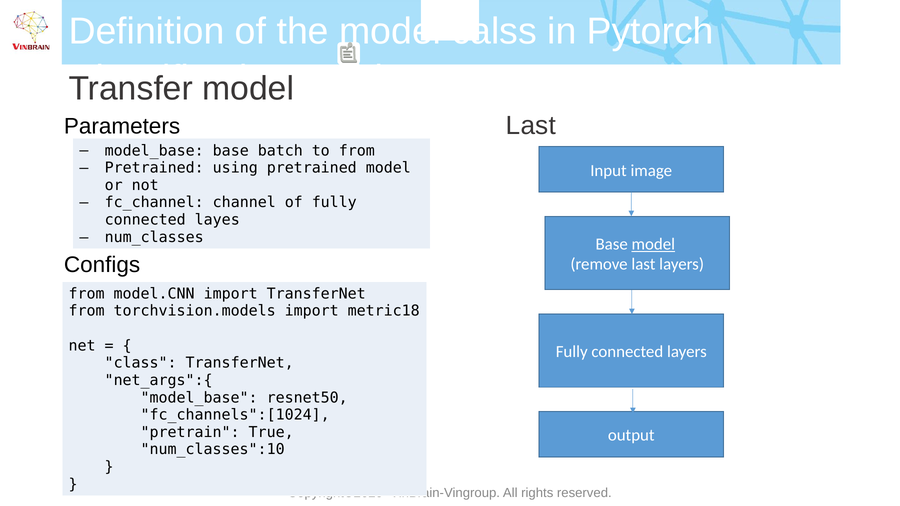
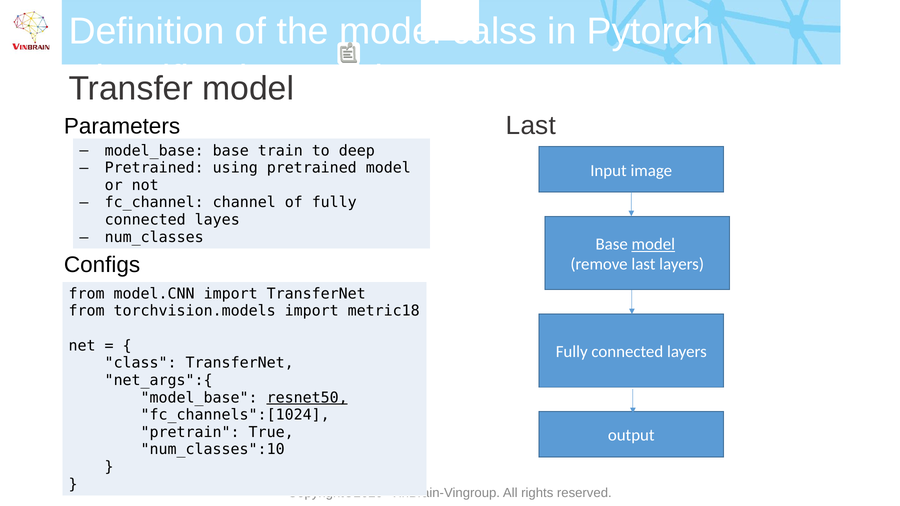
batch: batch -> train (280, 151)
to from: from -> deep (357, 151)
resnet50 underline: none -> present (307, 398)
